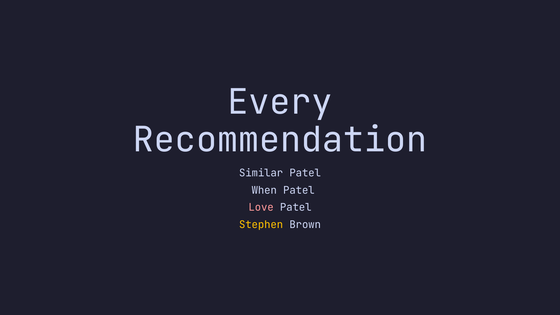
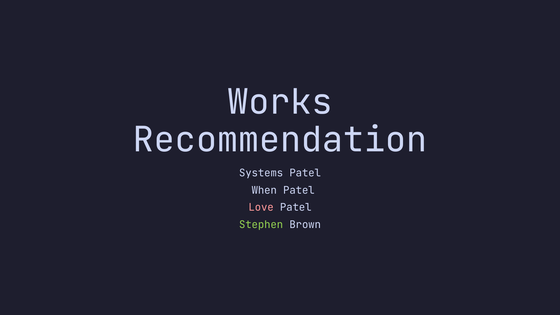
Every: Every -> Works (280, 102)
Similar: Similar -> Systems (261, 173)
Stephen colour: yellow -> light green (261, 225)
